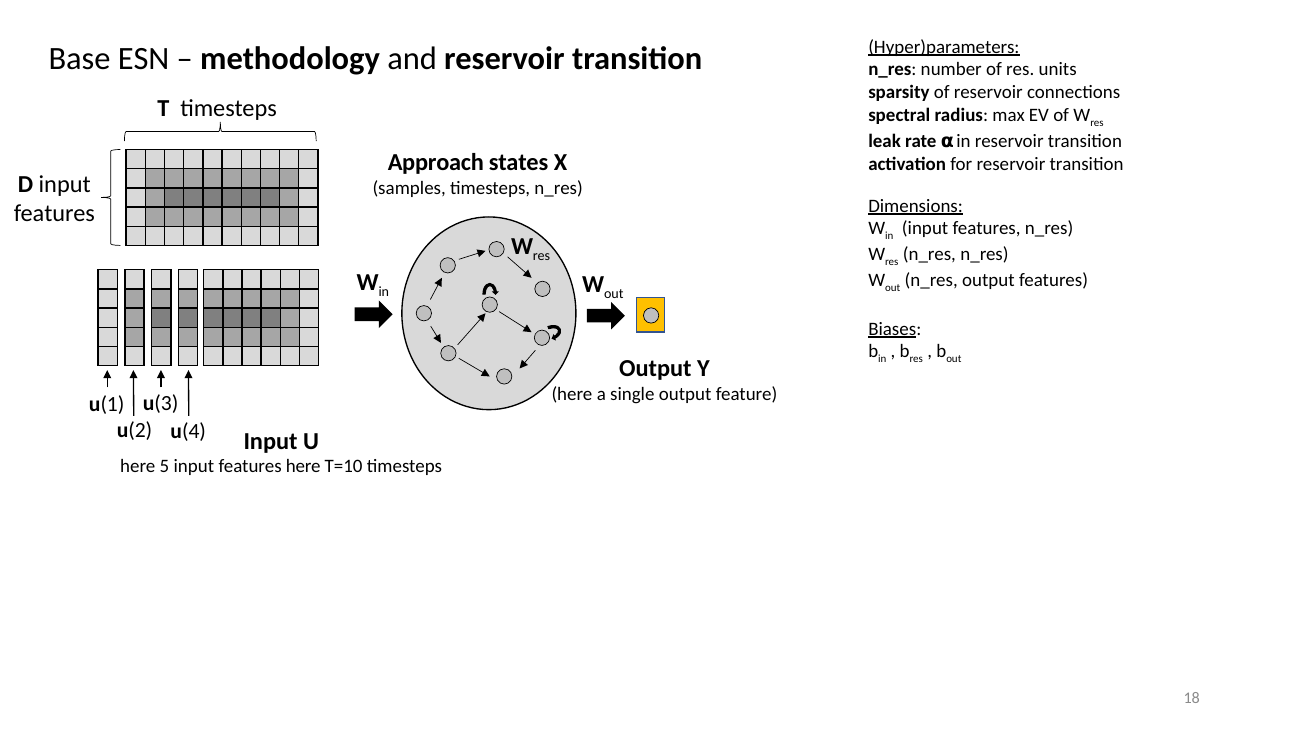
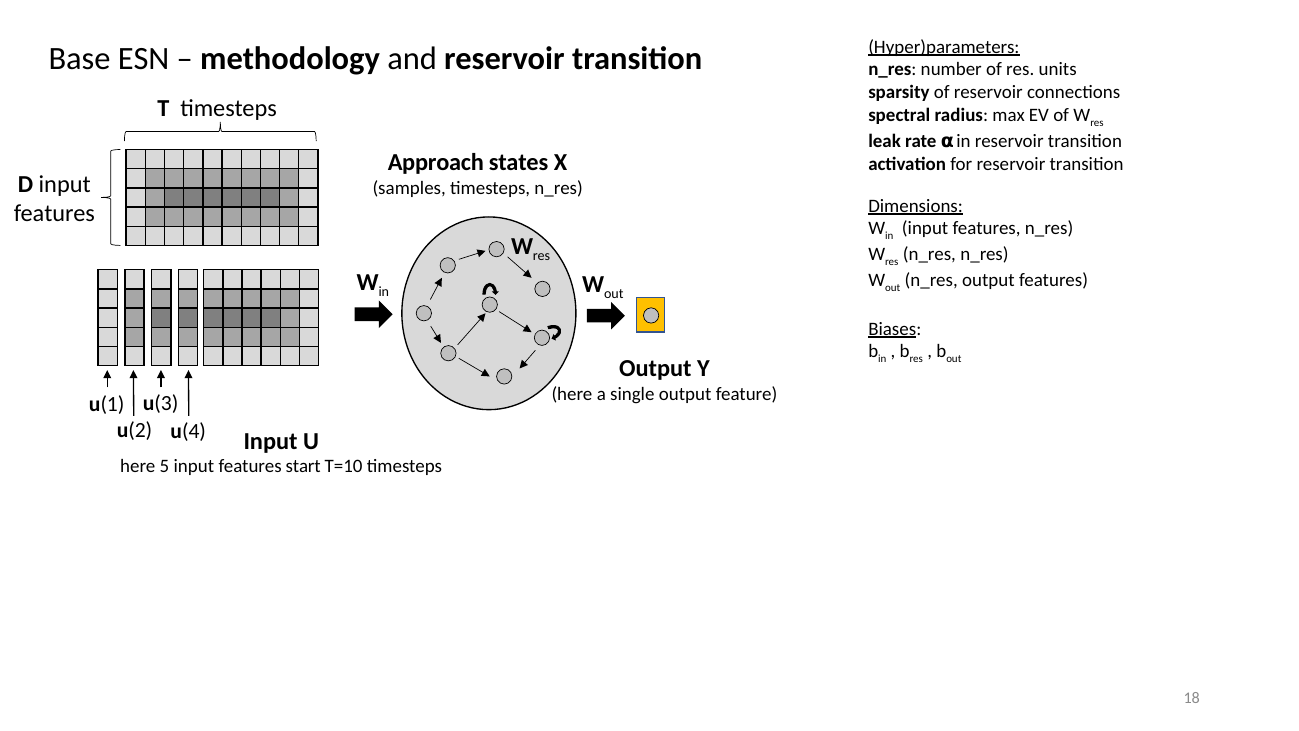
features here: here -> start (303, 467)
